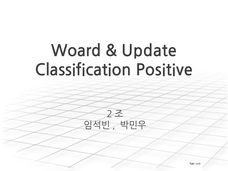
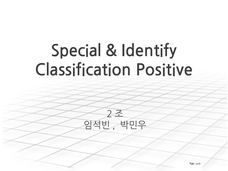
Woard: Woard -> Special (76, 51)
Update: Update -> Identify (149, 51)
